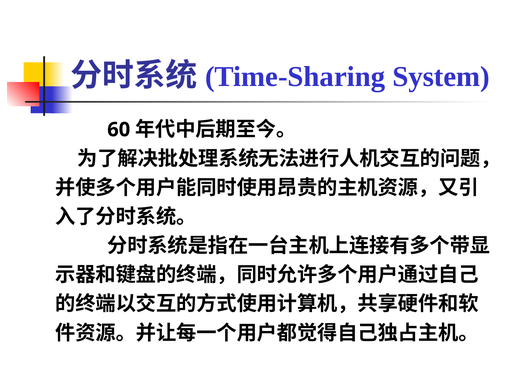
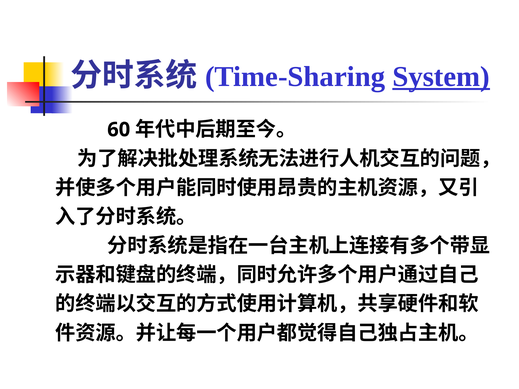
System underline: none -> present (441, 77)
